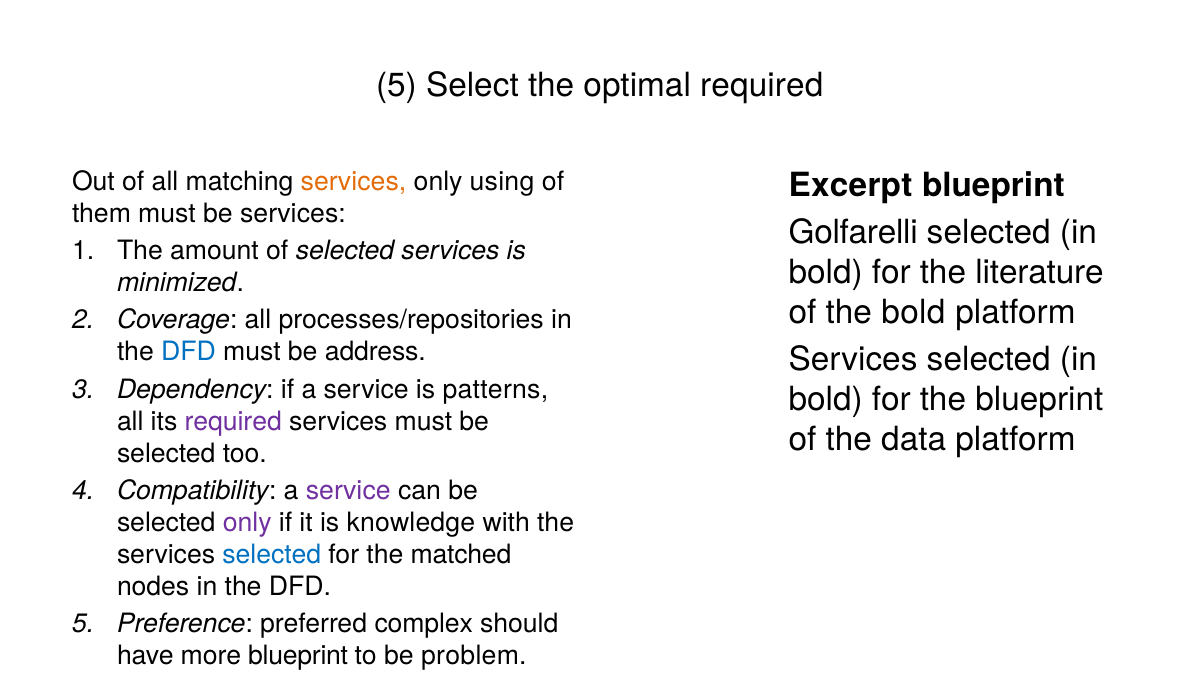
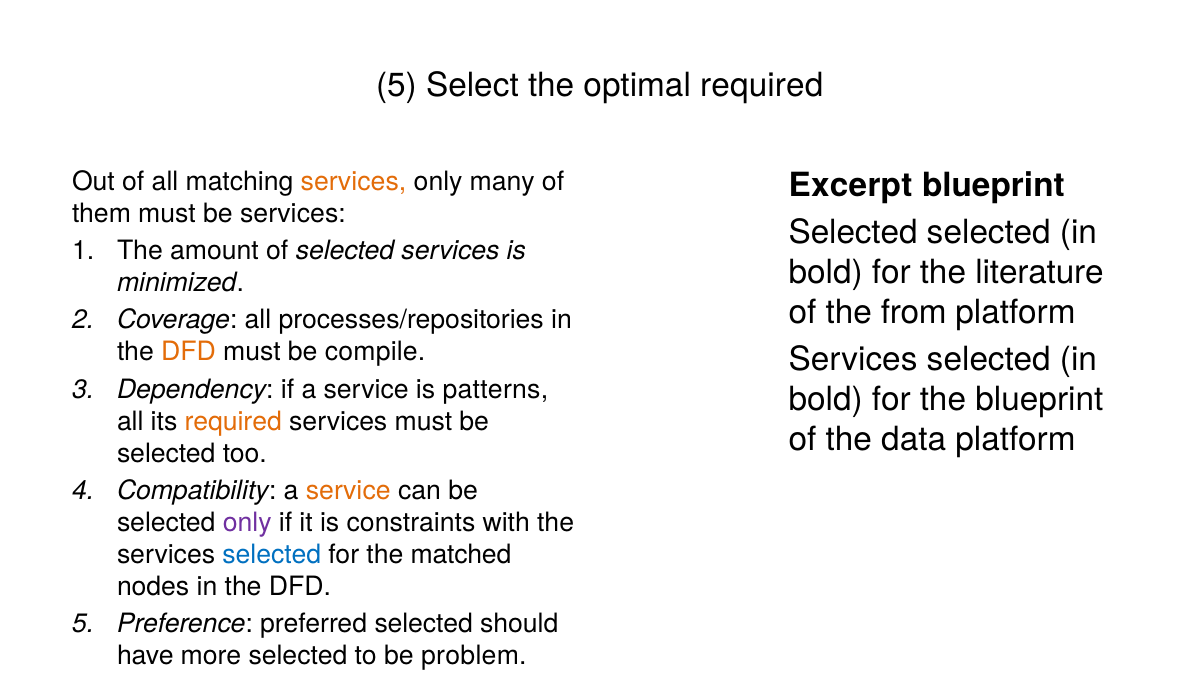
using: using -> many (502, 181)
Golfarelli: Golfarelli -> Selected (853, 233)
the bold: bold -> from (914, 313)
DFD colour: blue -> orange (189, 352)
address: address -> compile (375, 352)
required colour: purple -> orange (233, 421)
service colour: purple -> orange (348, 491)
knowledge: knowledge -> constraints (411, 523)
preferred complex: complex -> selected (424, 624)
more blueprint: blueprint -> selected (298, 656)
